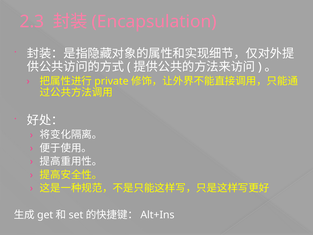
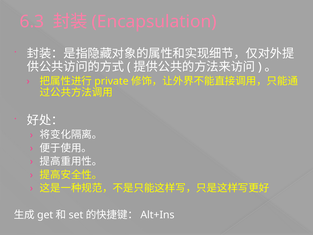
2.3: 2.3 -> 6.3 (32, 22)
